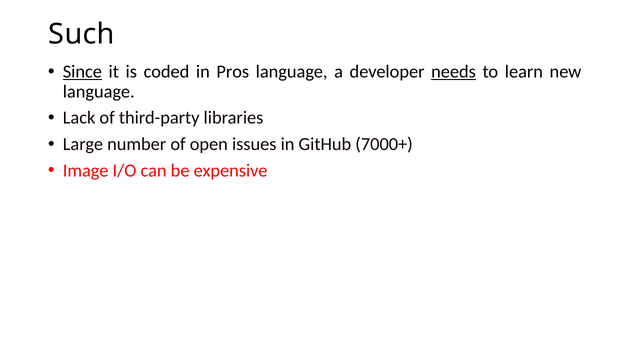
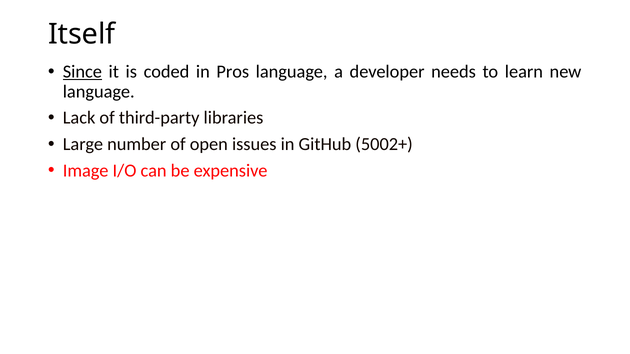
Such: Such -> Itself (82, 34)
needs underline: present -> none (454, 72)
7000+: 7000+ -> 5002+ (384, 144)
